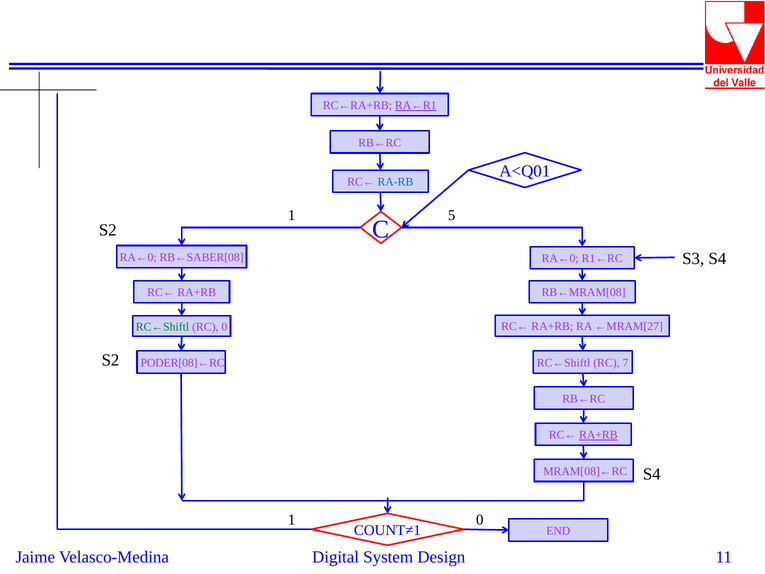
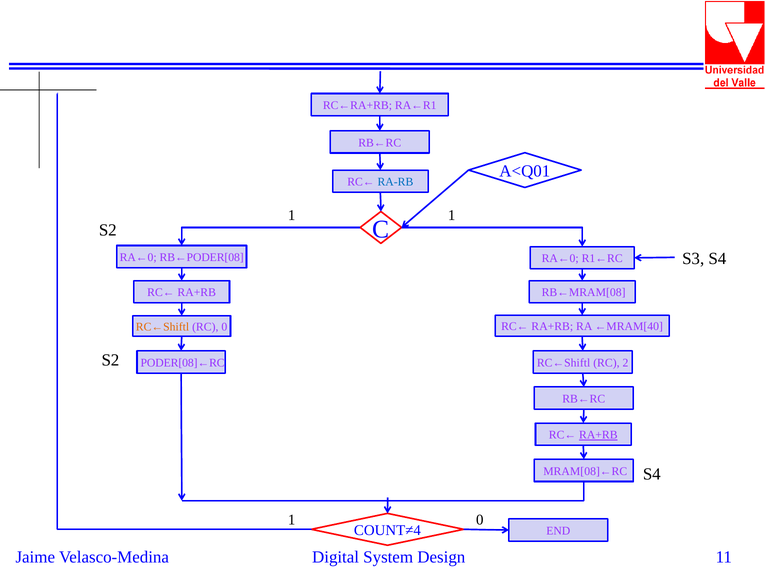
RA←R1 underline: present -> none (416, 105)
5: 5 -> 1 (452, 215)
RB←SABER[08: RB←SABER[08 -> RB←PODER[08 (202, 257)
←MRAM[27: ←MRAM[27 -> ←MRAM[40 (629, 326)
RC←Shiftl colour: green -> orange (163, 327)
7: 7 -> 2 (625, 363)
COUNT≠1: COUNT≠1 -> COUNT≠4 (387, 530)
